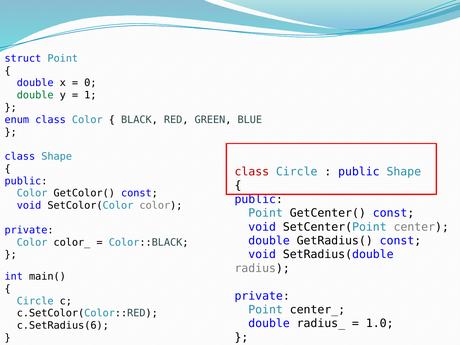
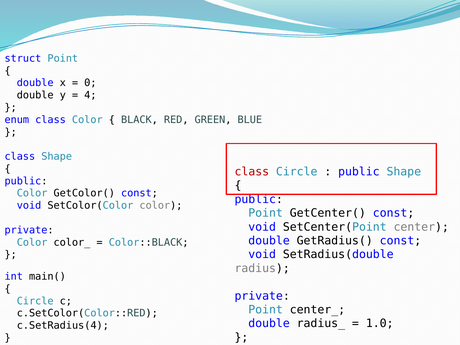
double colour: green -> black (35, 95)
1: 1 -> 4 (90, 95)
c.SetRadius(6: c.SetRadius(6 -> c.SetRadius(4 (63, 326)
